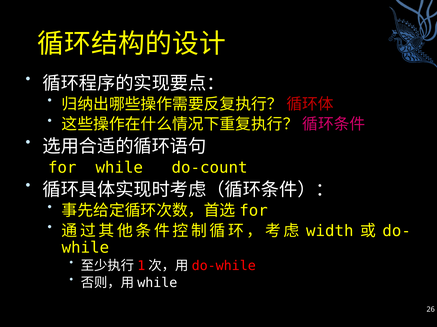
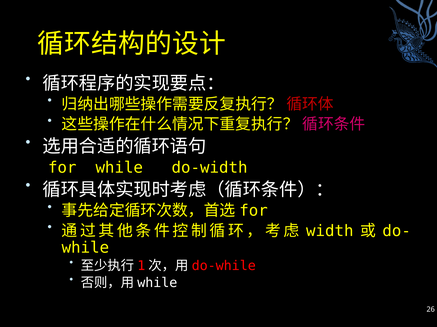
do-count: do-count -> do-width (210, 168)
